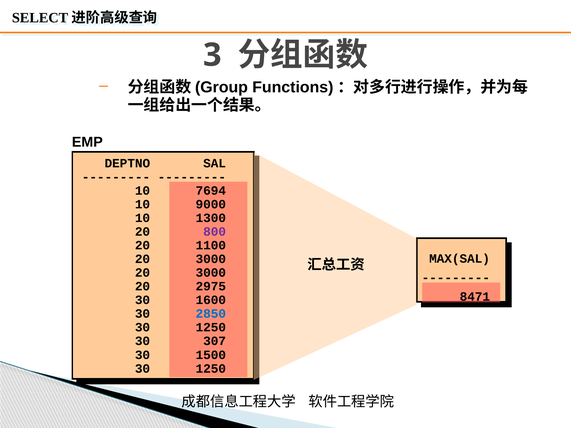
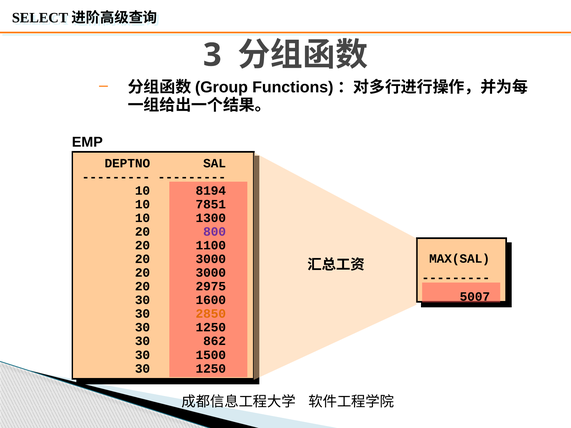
7694: 7694 -> 8194 (211, 191)
9000: 9000 -> 7851 (211, 204)
8471: 8471 -> 5007 (475, 297)
2850 colour: blue -> orange (211, 314)
307: 307 -> 862 (215, 341)
